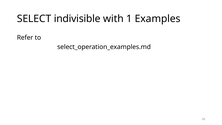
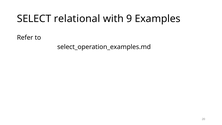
indivisible: indivisible -> relational (77, 19)
1: 1 -> 9 (129, 19)
